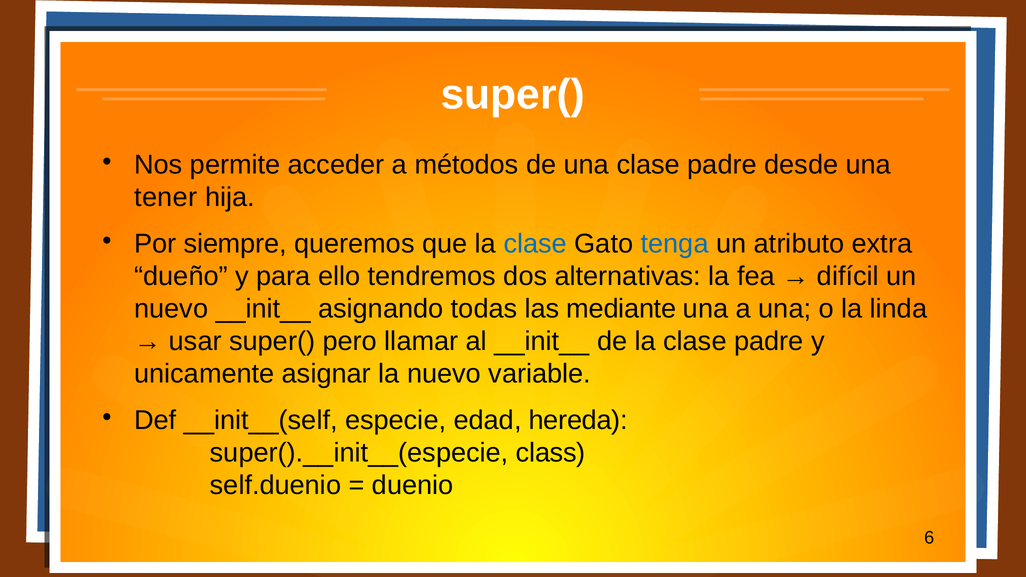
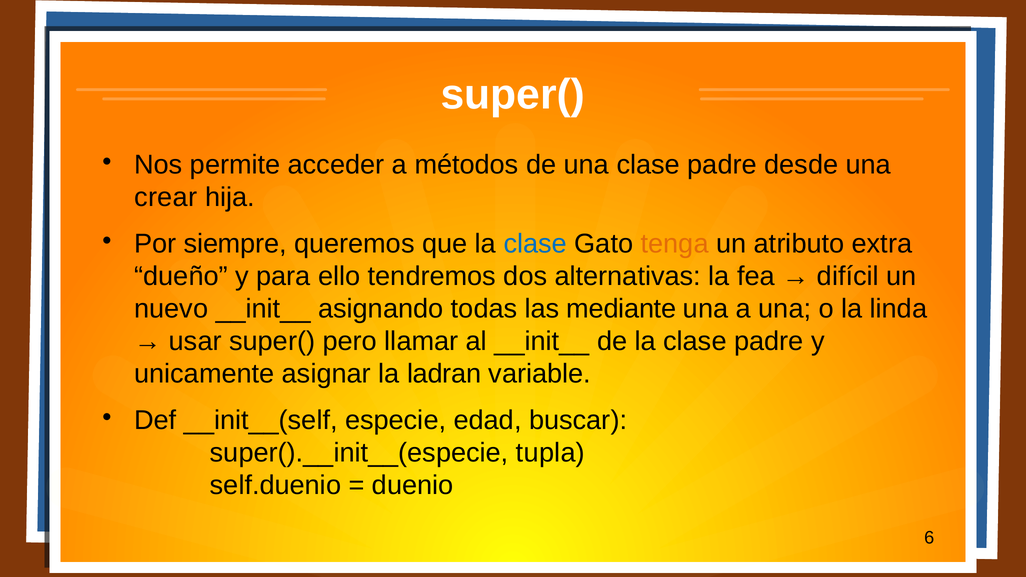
tener: tener -> crear (166, 197)
tenga colour: blue -> orange (675, 244)
la nuevo: nuevo -> ladran (444, 374)
hereda: hereda -> buscar (578, 420)
class: class -> tupla (550, 453)
